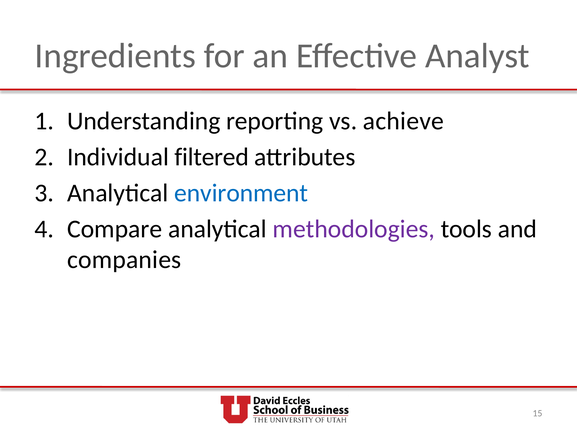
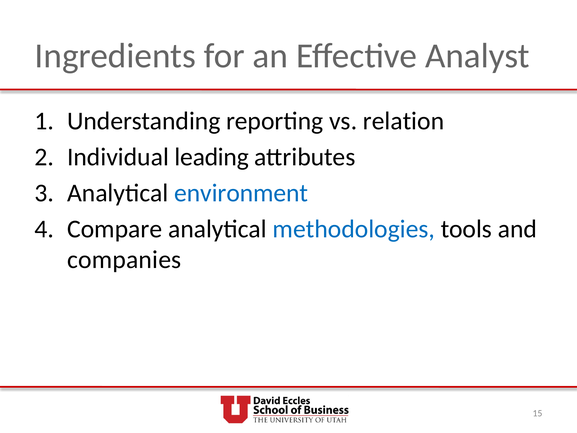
achieve: achieve -> relation (404, 121)
filtered: filtered -> leading (212, 157)
methodologies colour: purple -> blue (354, 229)
